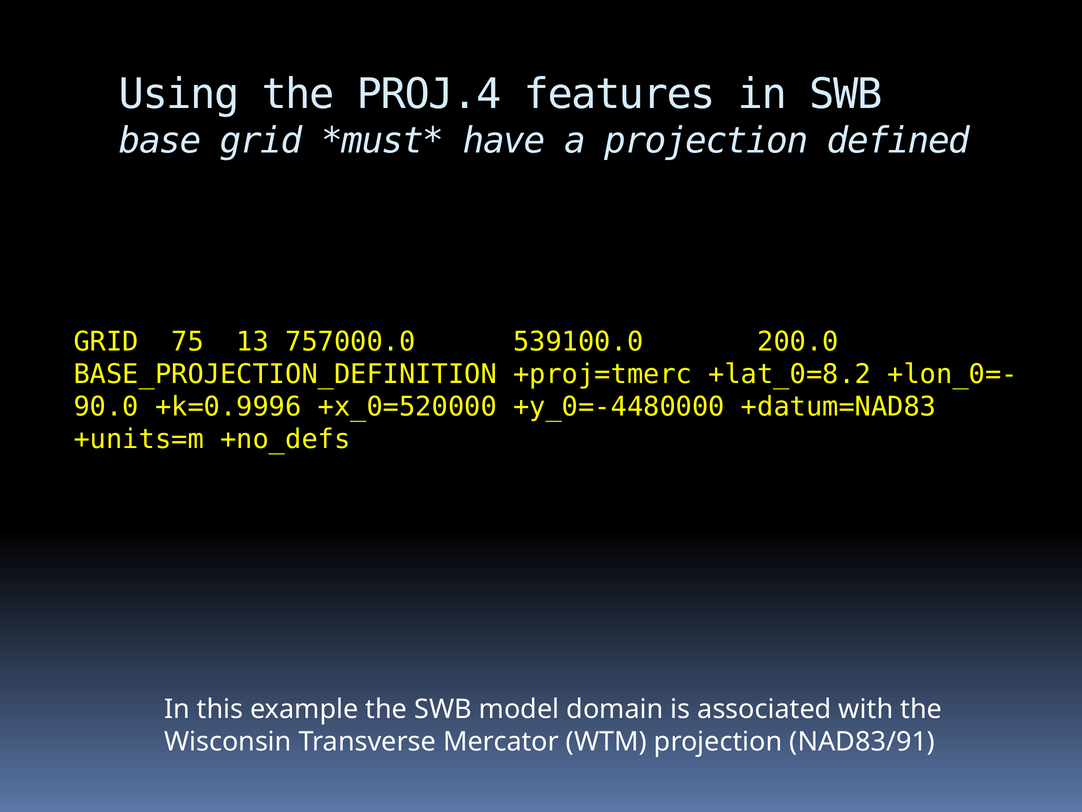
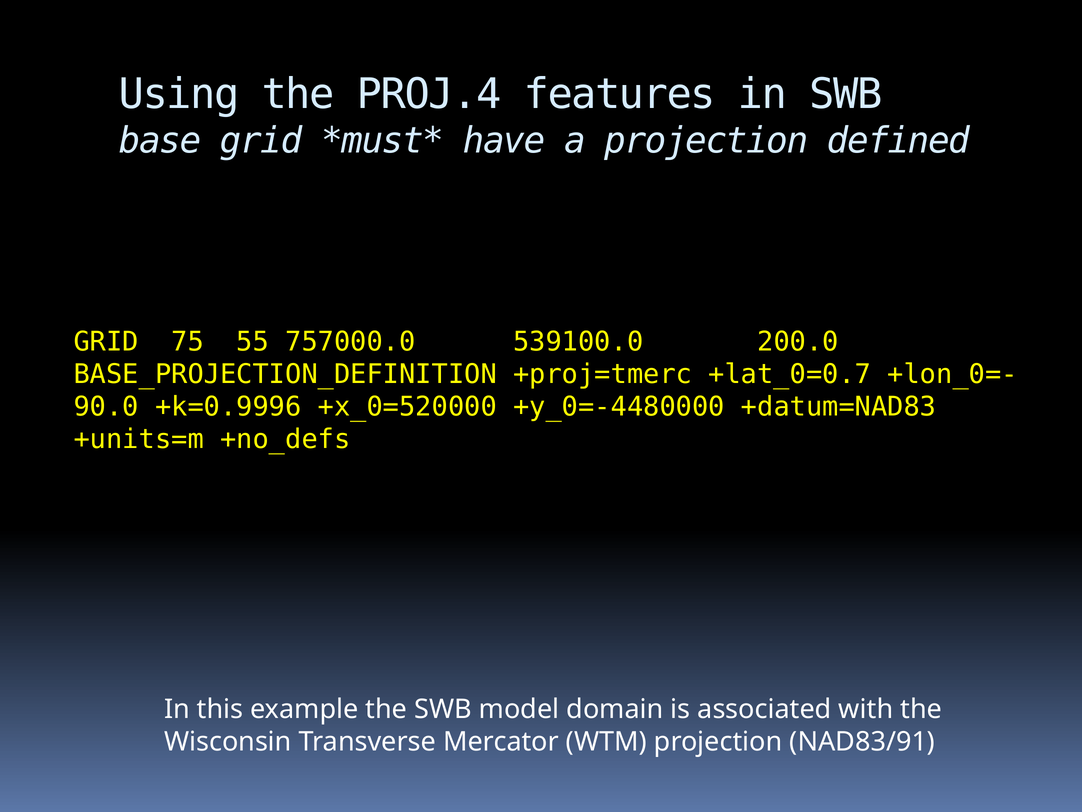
13: 13 -> 55 (253, 342)
+lat_0=8.2: +lat_0=8.2 -> +lat_0=0.7 (790, 374)
